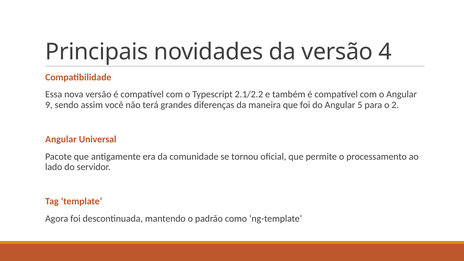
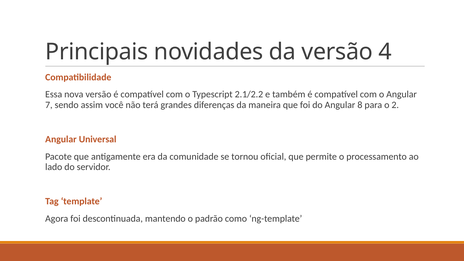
9: 9 -> 7 (49, 105)
5: 5 -> 8 (360, 105)
